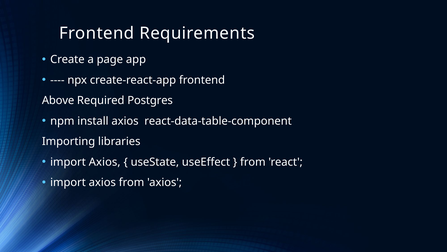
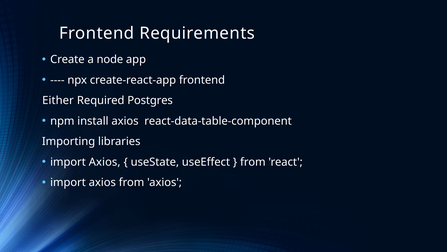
page: page -> node (110, 59)
Above: Above -> Either (58, 100)
